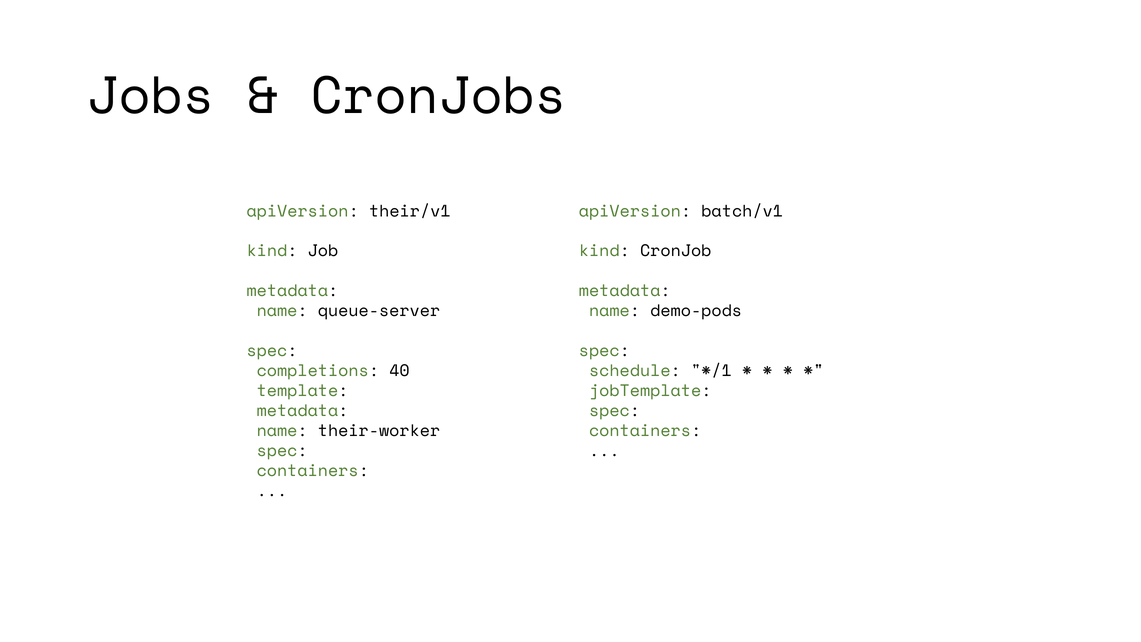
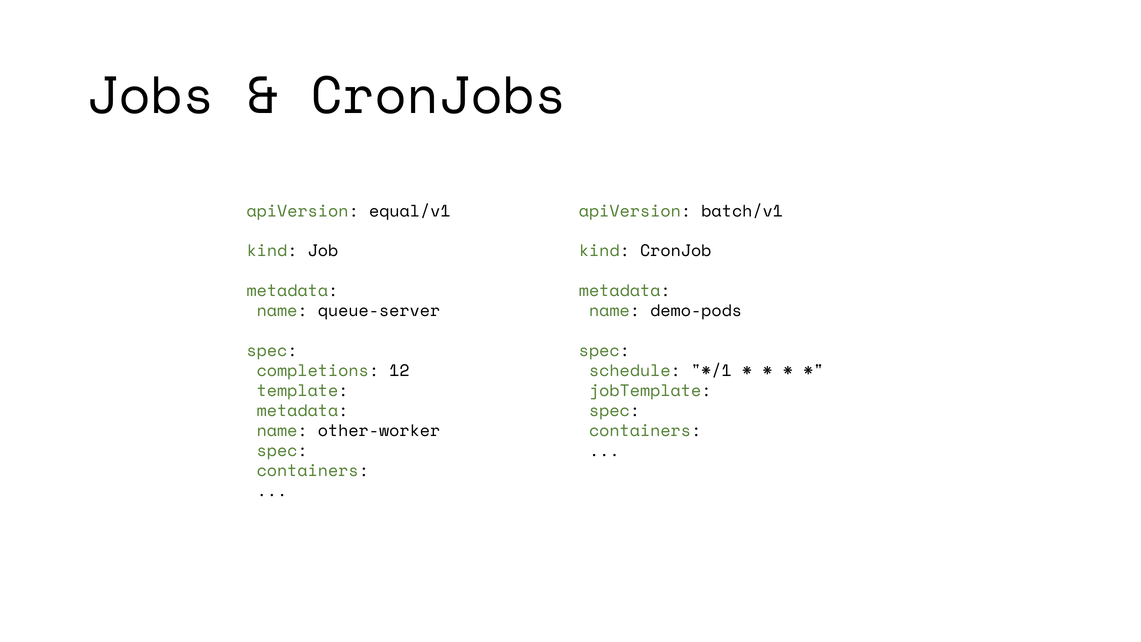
their/v1: their/v1 -> equal/v1 (410, 211)
40: 40 -> 12 (399, 371)
their-worker: their-worker -> other-worker (379, 431)
